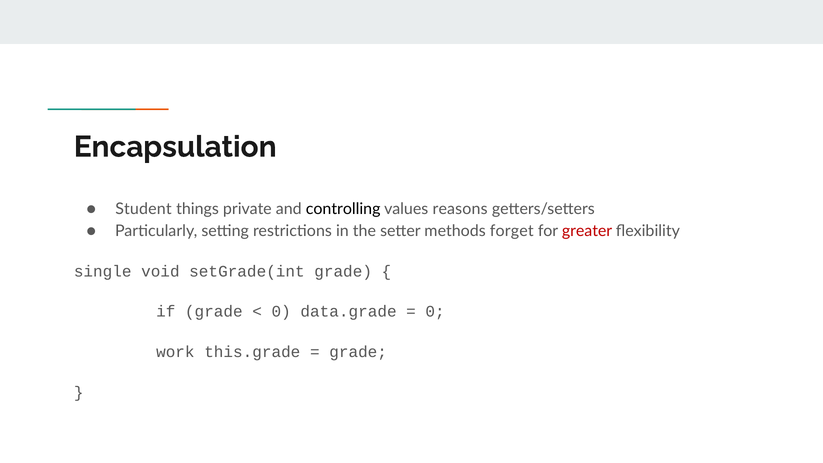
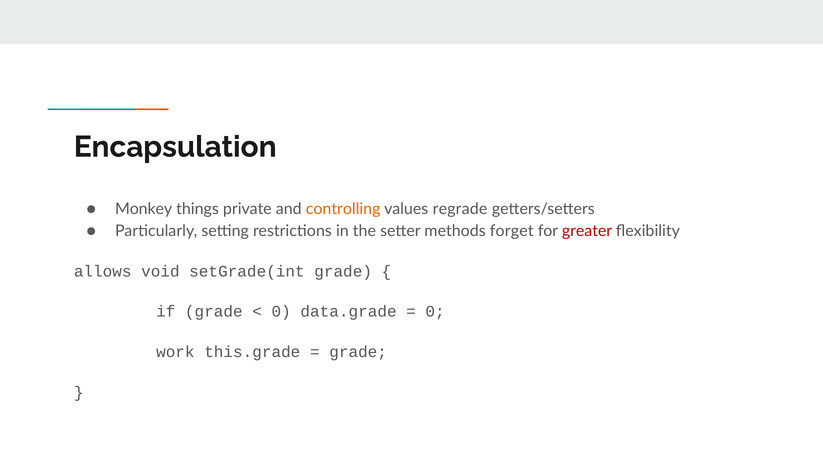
Student: Student -> Monkey (144, 209)
controlling colour: black -> orange (343, 209)
reasons: reasons -> regrade (460, 209)
single: single -> allows (103, 271)
